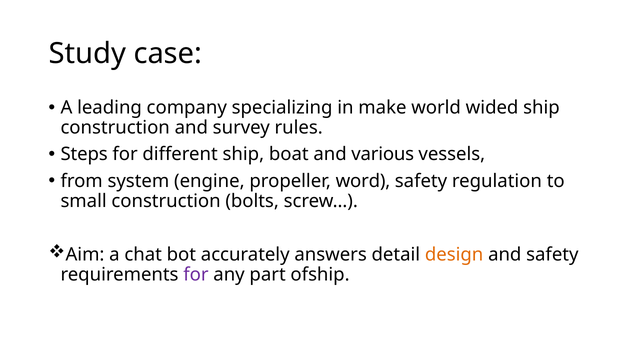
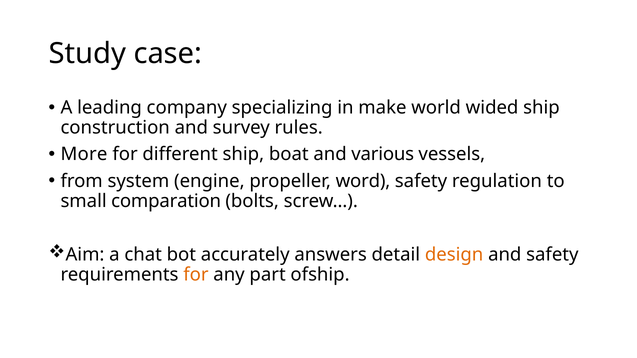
Steps: Steps -> More (84, 154)
small construction: construction -> comparation (166, 201)
for colour: purple -> orange (196, 275)
